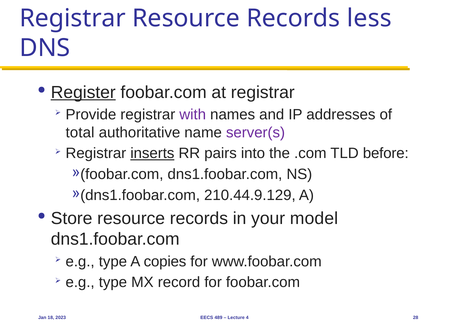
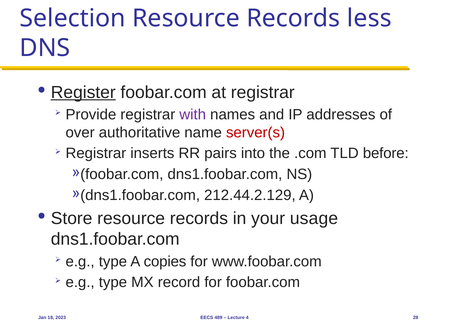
Registrar: Registrar -> Selection (73, 18)
total: total -> over (80, 133)
server(s colour: purple -> red (256, 133)
inserts underline: present -> none (152, 154)
210.44.9.129: 210.44.9.129 -> 212.44.2.129 (250, 196)
model: model -> usage (314, 219)
